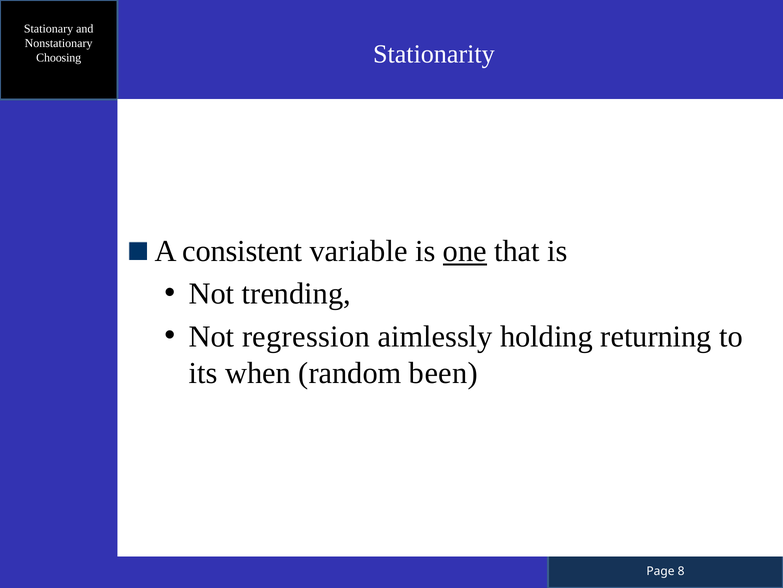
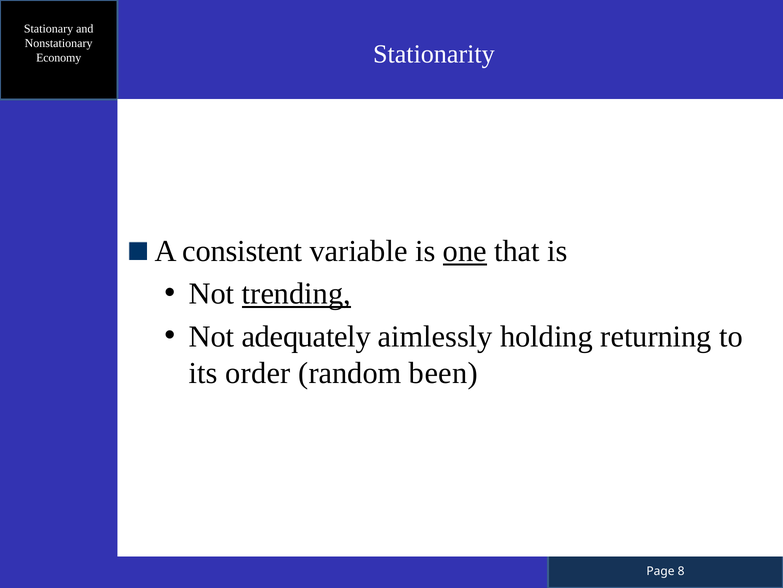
Choosing: Choosing -> Economy (59, 58)
trending underline: none -> present (296, 294)
regression: regression -> adequately (306, 336)
when: when -> order (258, 373)
